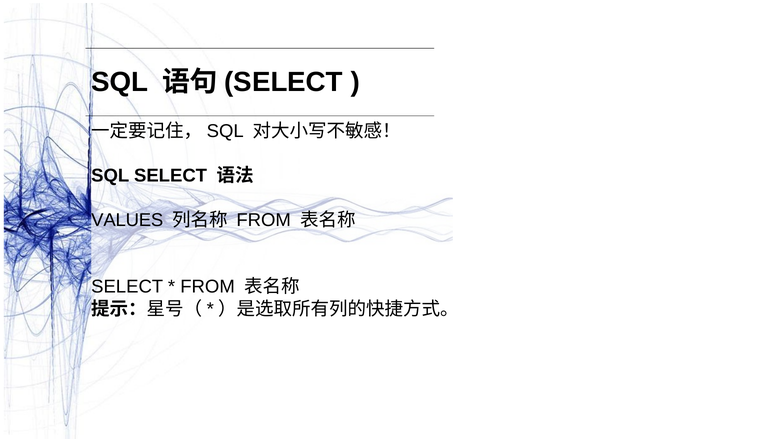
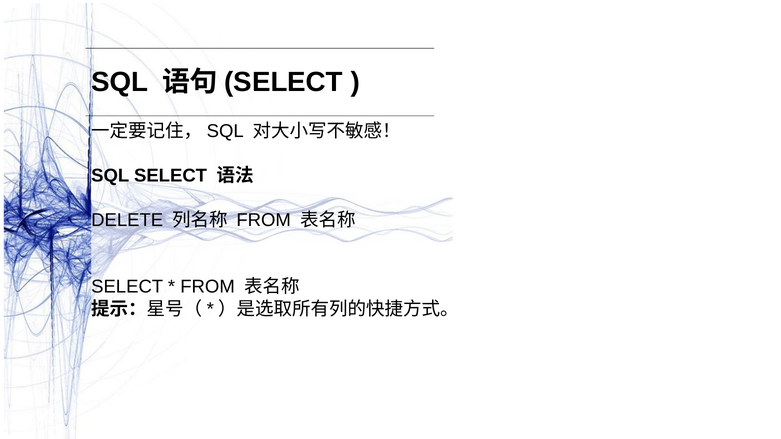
VALUES: VALUES -> DELETE (127, 220)
